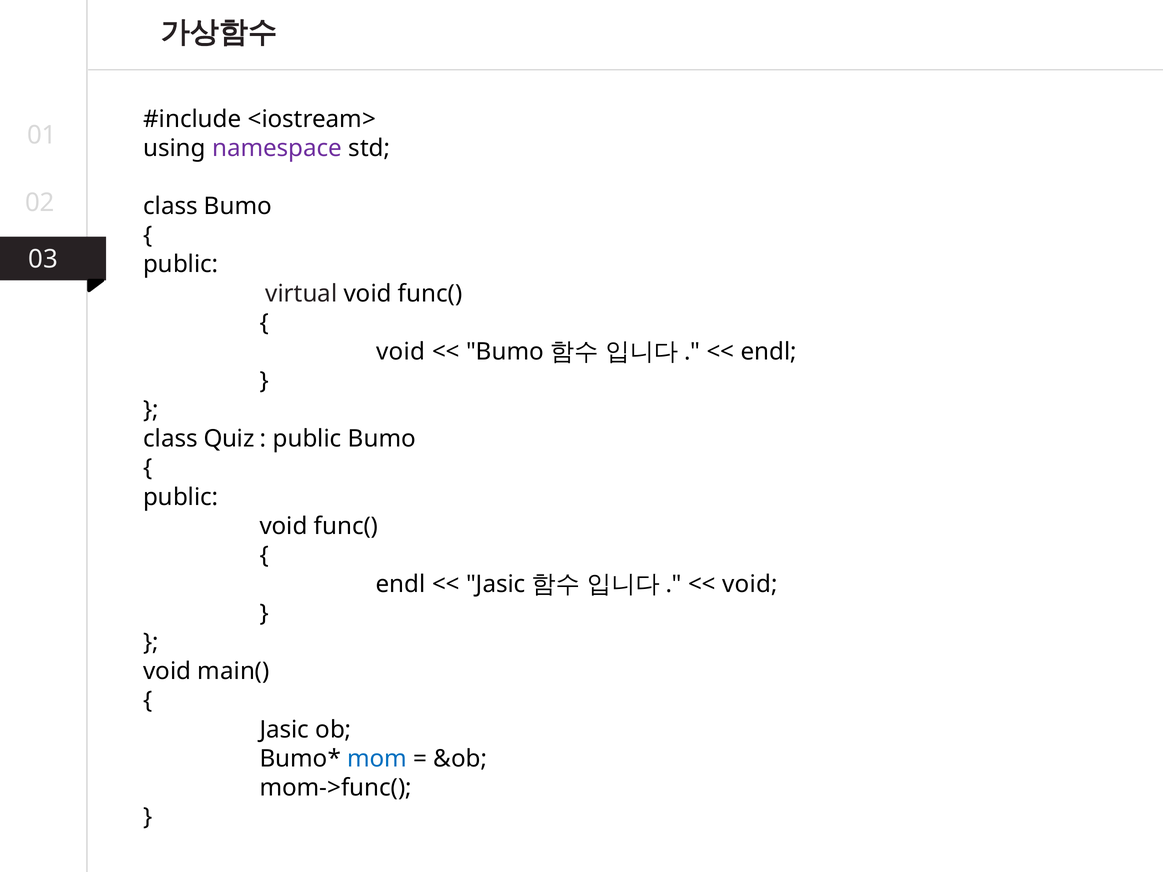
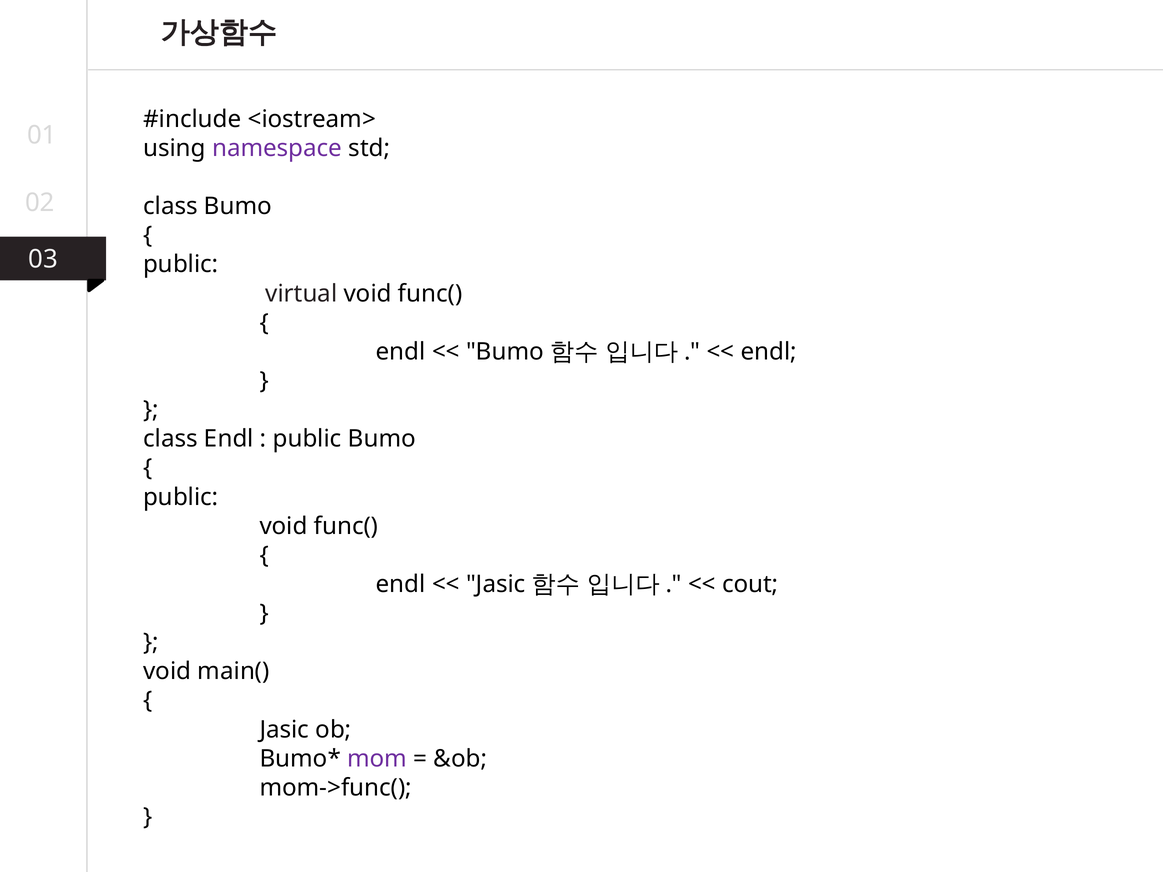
void: void -> endl (401, 352)
class Quiz: Quiz -> Endl (229, 439)
void: void -> cout (750, 584)
mom colour: blue -> purple (377, 759)
